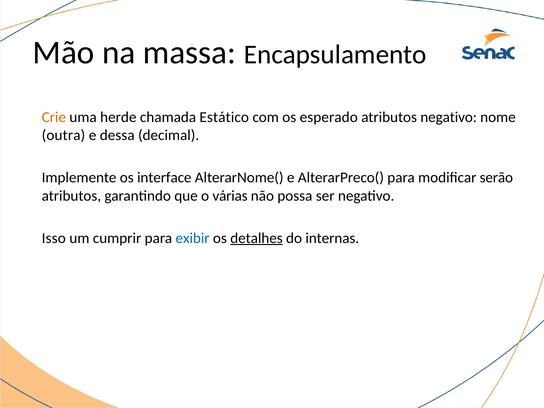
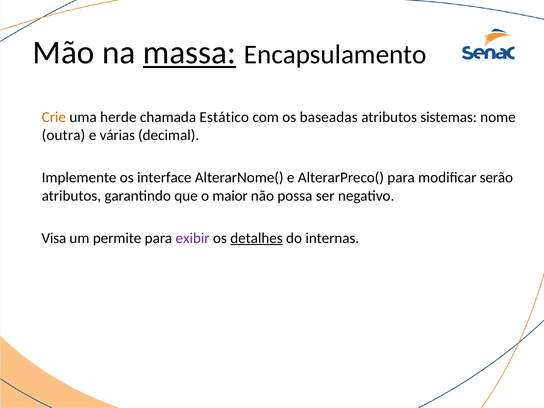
massa underline: none -> present (189, 53)
esperado: esperado -> baseadas (329, 117)
atributos negativo: negativo -> sistemas (449, 117)
dessa: dessa -> várias (117, 135)
várias: várias -> maior (230, 196)
Isso: Isso -> Visa (54, 238)
cumprir: cumprir -> permite (117, 238)
exibir colour: blue -> purple (193, 238)
